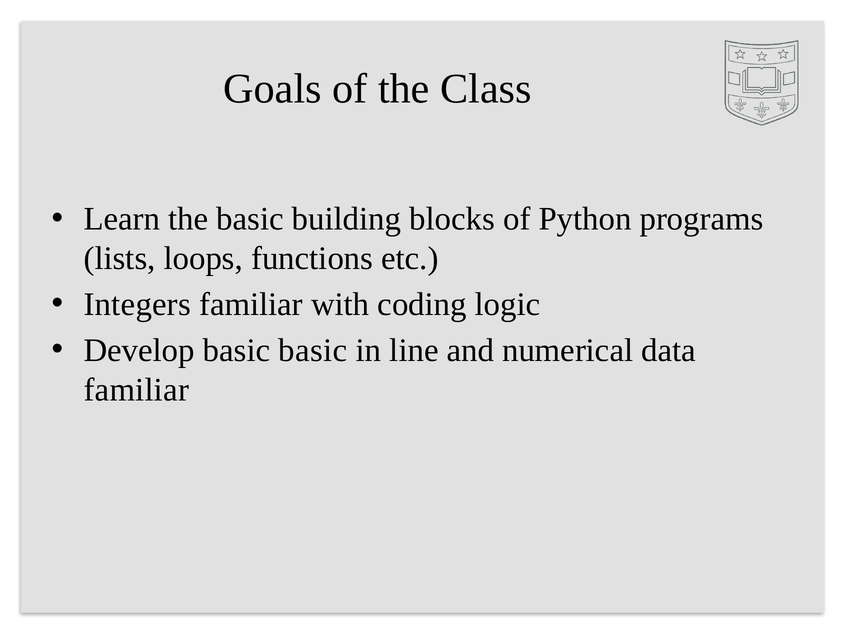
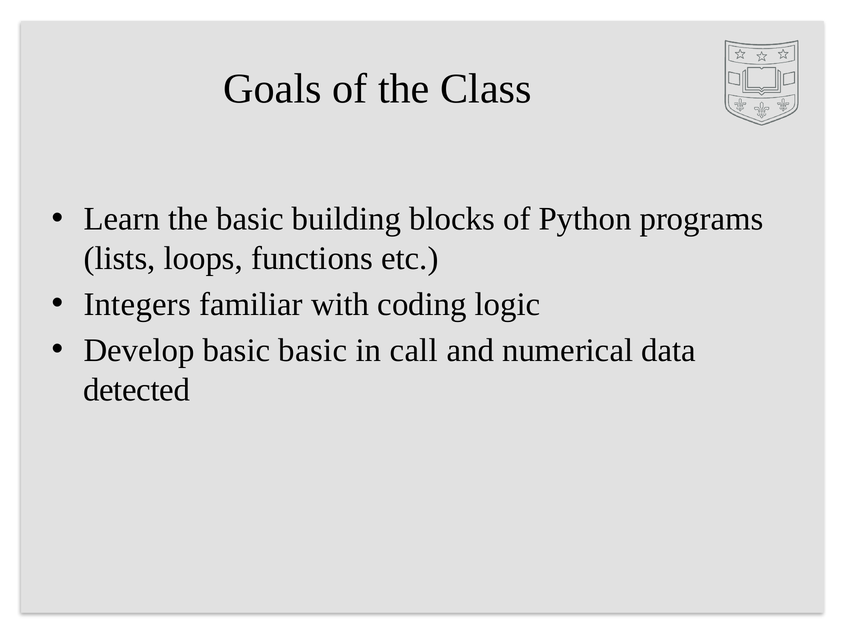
line: line -> call (414, 350)
familiar: familiar -> detected (137, 390)
